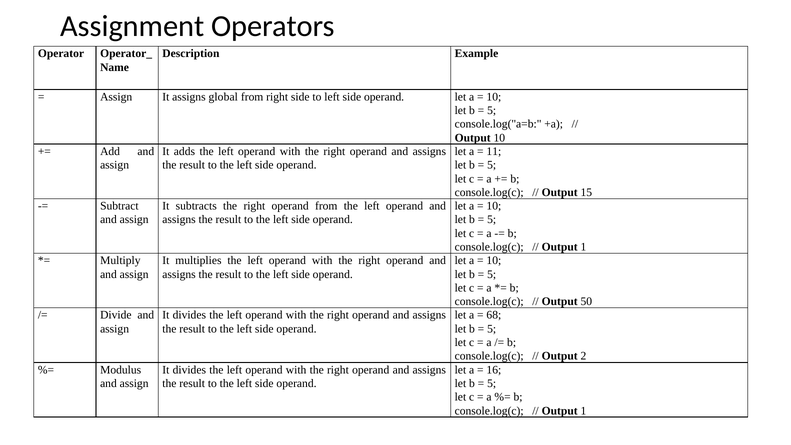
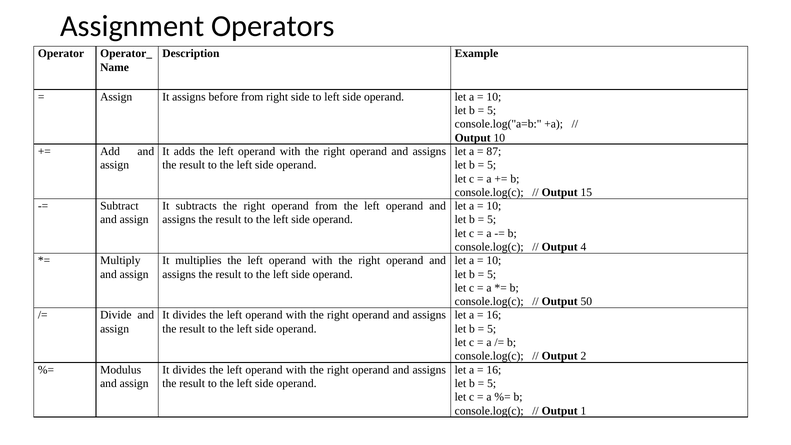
global: global -> before (223, 97)
11: 11 -> 87 (494, 151)
1: 1 -> 4 (583, 247)
68: 68 -> 16 (494, 315)
